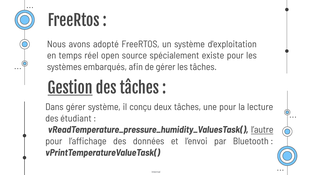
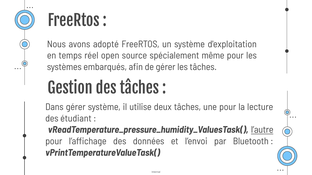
existe: existe -> même (213, 56)
Gestion underline: present -> none (70, 89)
conçu: conçu -> utilise (140, 107)
